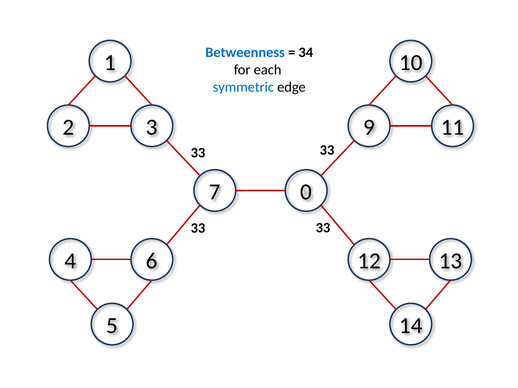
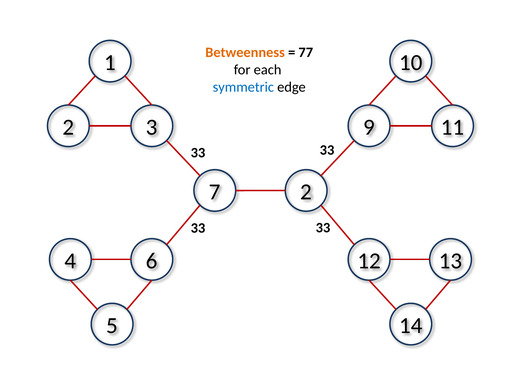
Betweenness colour: blue -> orange (245, 53)
34: 34 -> 77 (306, 53)
7 0: 0 -> 2 (306, 192)
